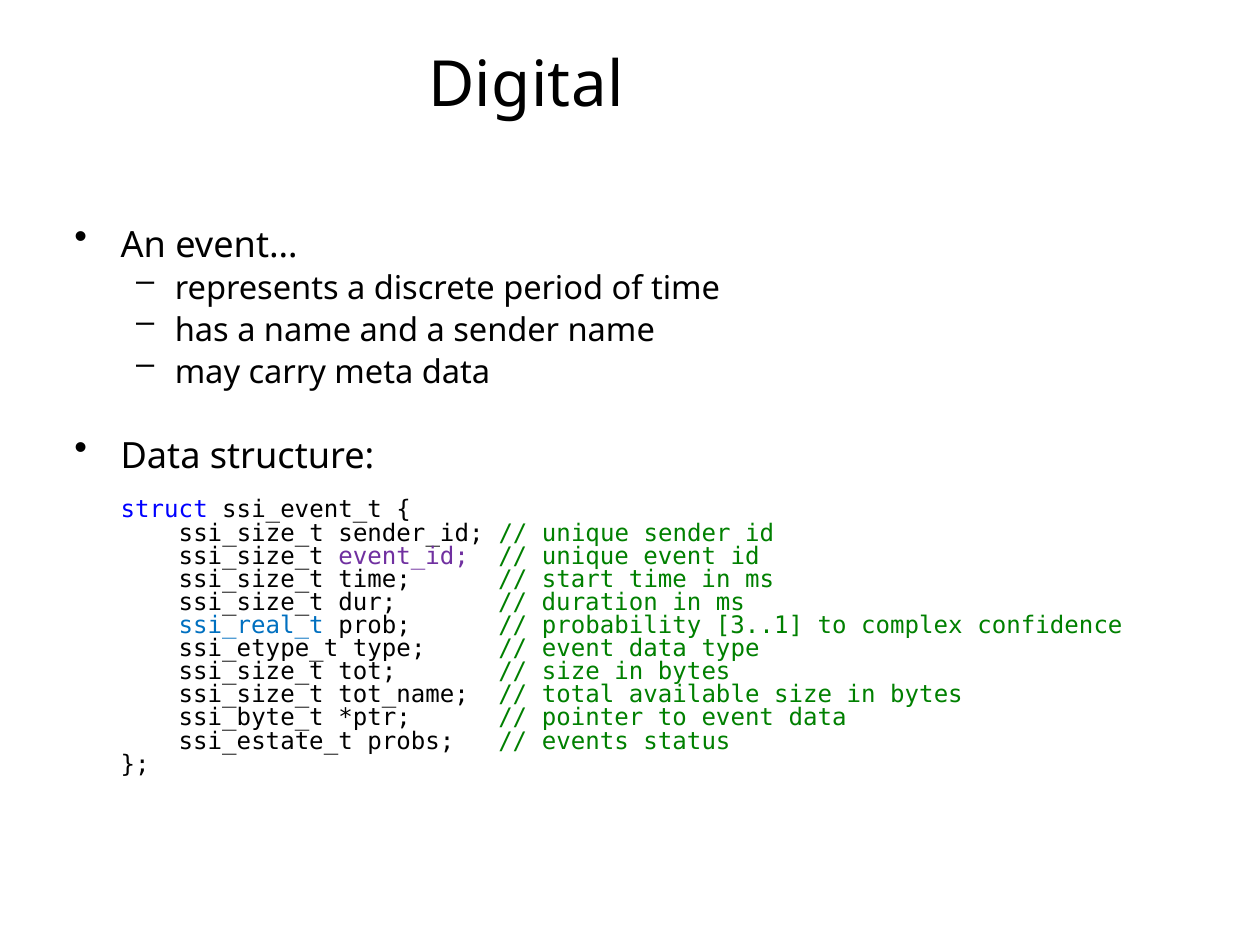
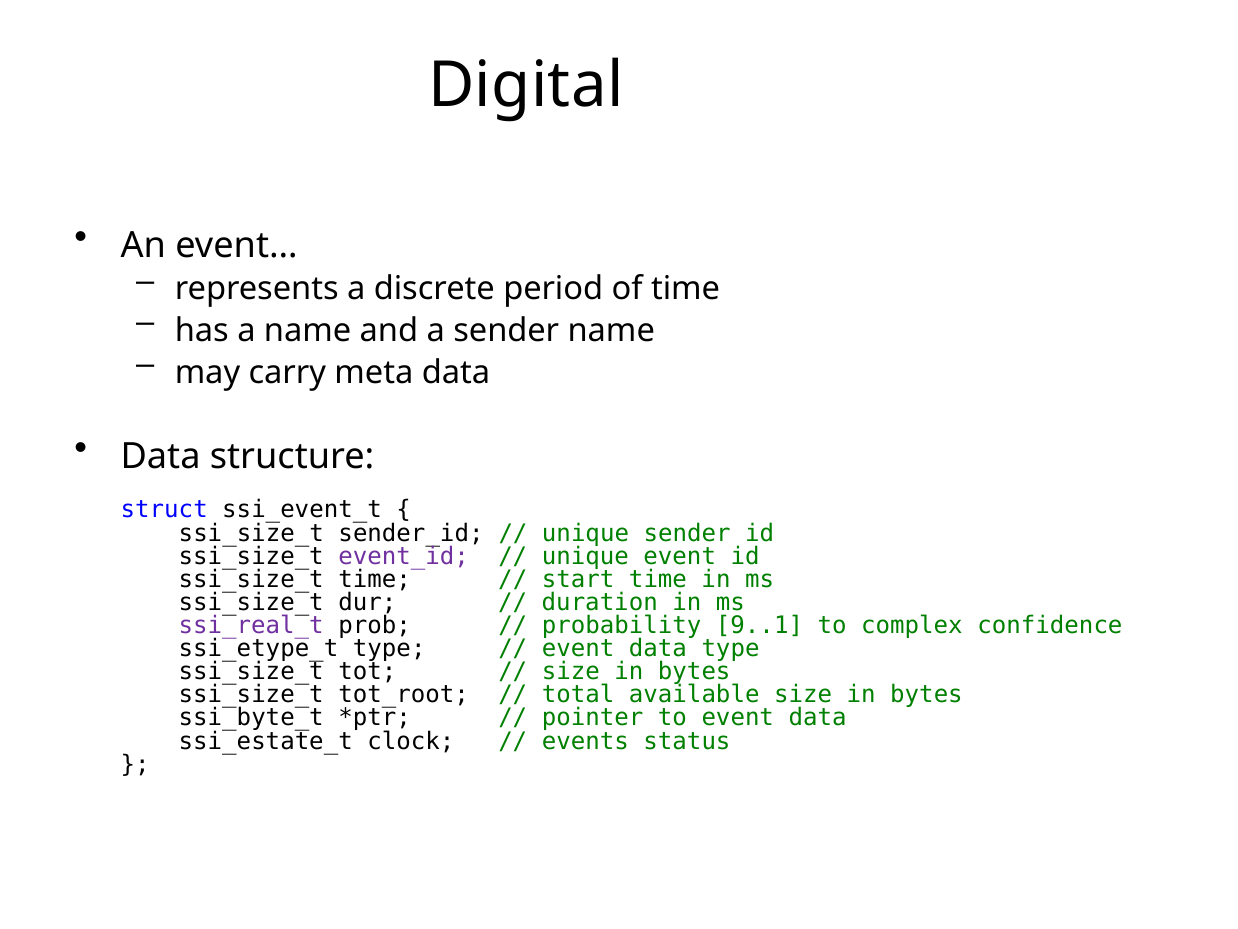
ssi_real_t colour: blue -> purple (251, 625)
3..1: 3..1 -> 9..1 (759, 625)
tot_name: tot_name -> tot_root (404, 695)
probs: probs -> clock (411, 741)
